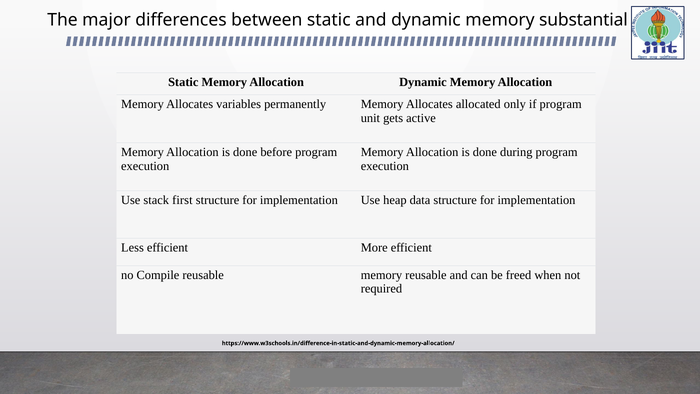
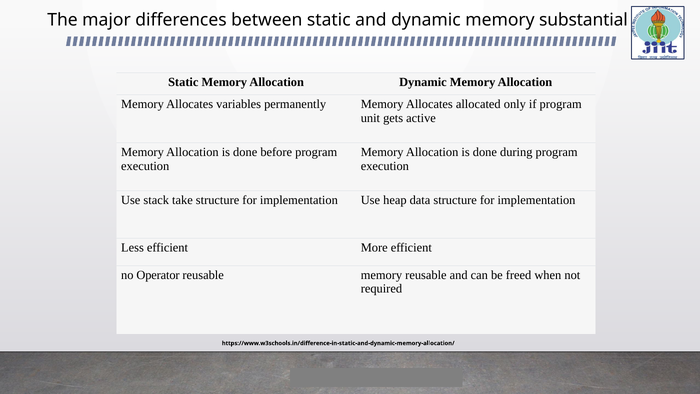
first: first -> take (182, 200)
Compile: Compile -> Operator (158, 275)
